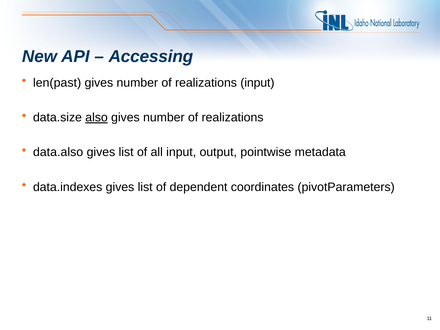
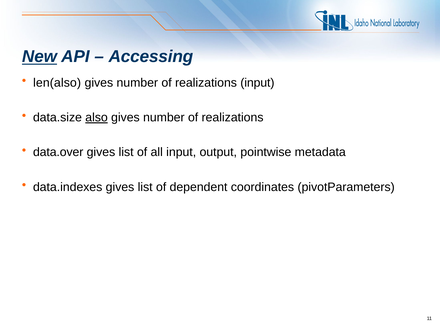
New underline: none -> present (39, 57)
len(past: len(past -> len(also (57, 83)
data.also: data.also -> data.over (58, 152)
